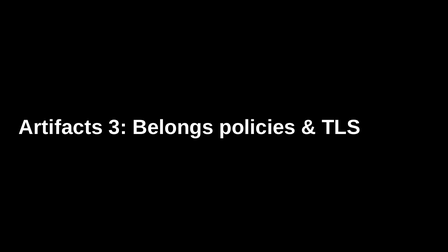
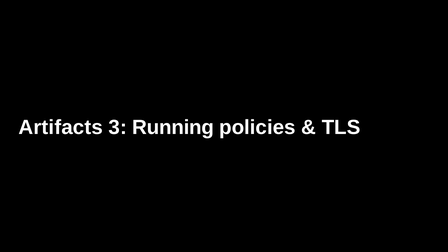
Belongs: Belongs -> Running (173, 127)
